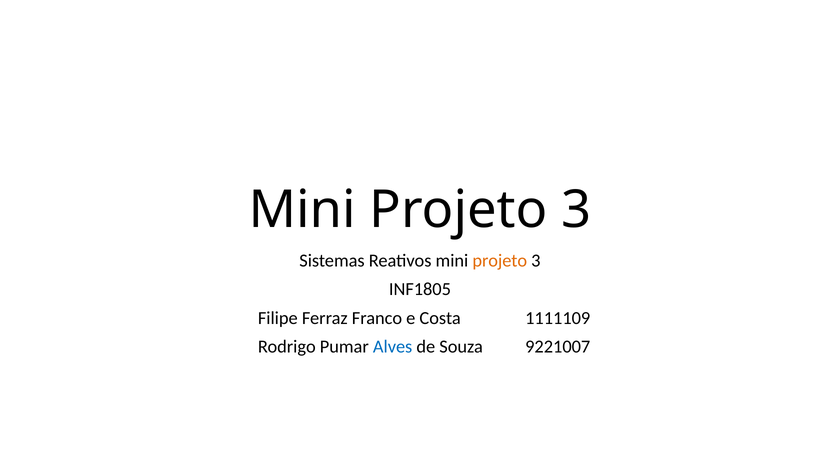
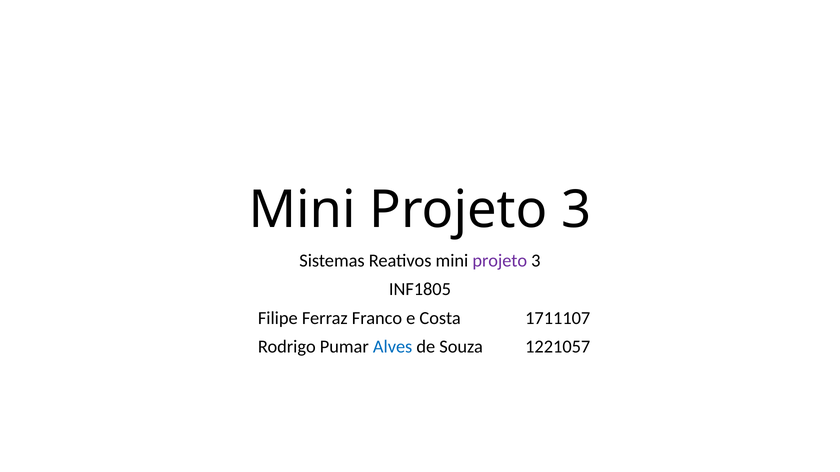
projeto colour: orange -> purple (500, 261)
1111109: 1111109 -> 1711107 (558, 318)
9221007: 9221007 -> 1221057 (558, 347)
